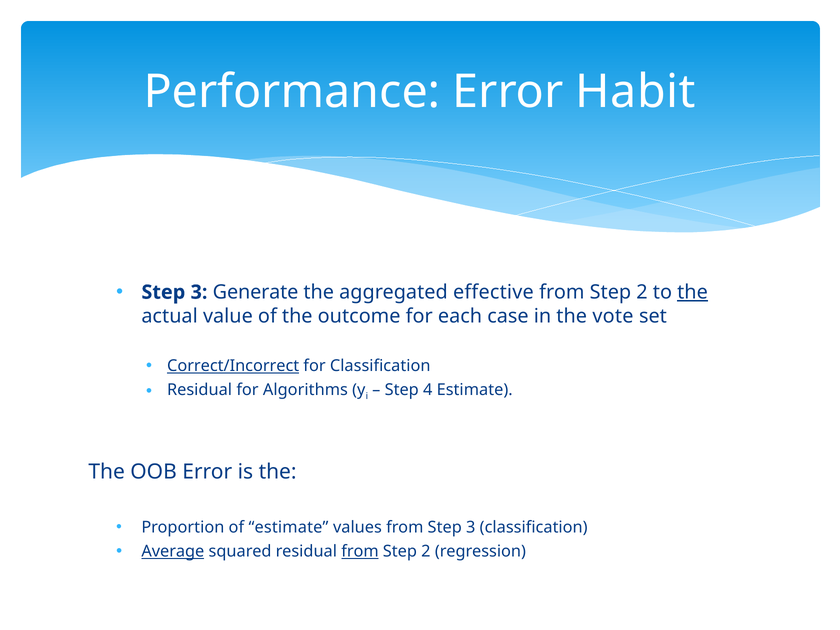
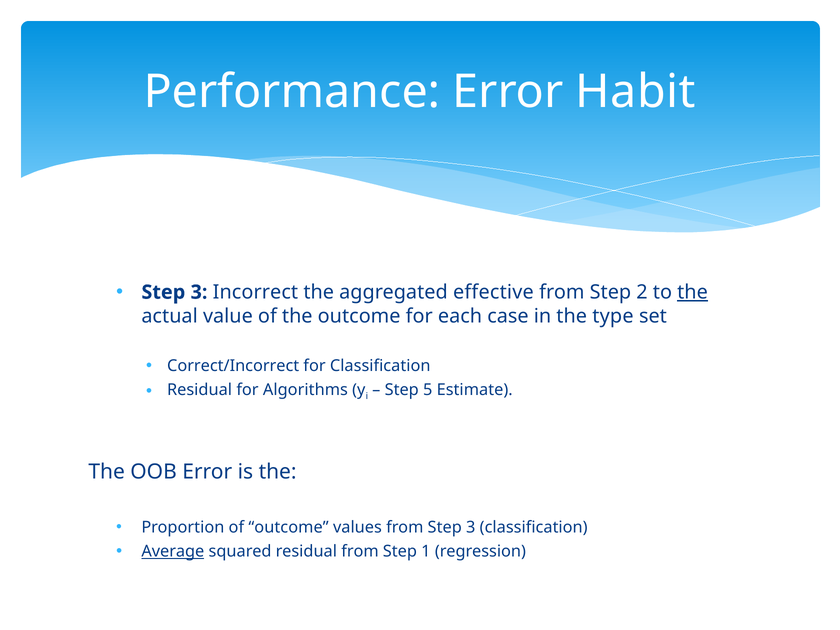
Generate: Generate -> Incorrect (255, 292)
vote: vote -> type (613, 316)
Correct/Incorrect underline: present -> none (233, 366)
4: 4 -> 5 (428, 390)
of estimate: estimate -> outcome (289, 527)
from underline: present -> none (360, 551)
2: 2 -> 1 (426, 551)
